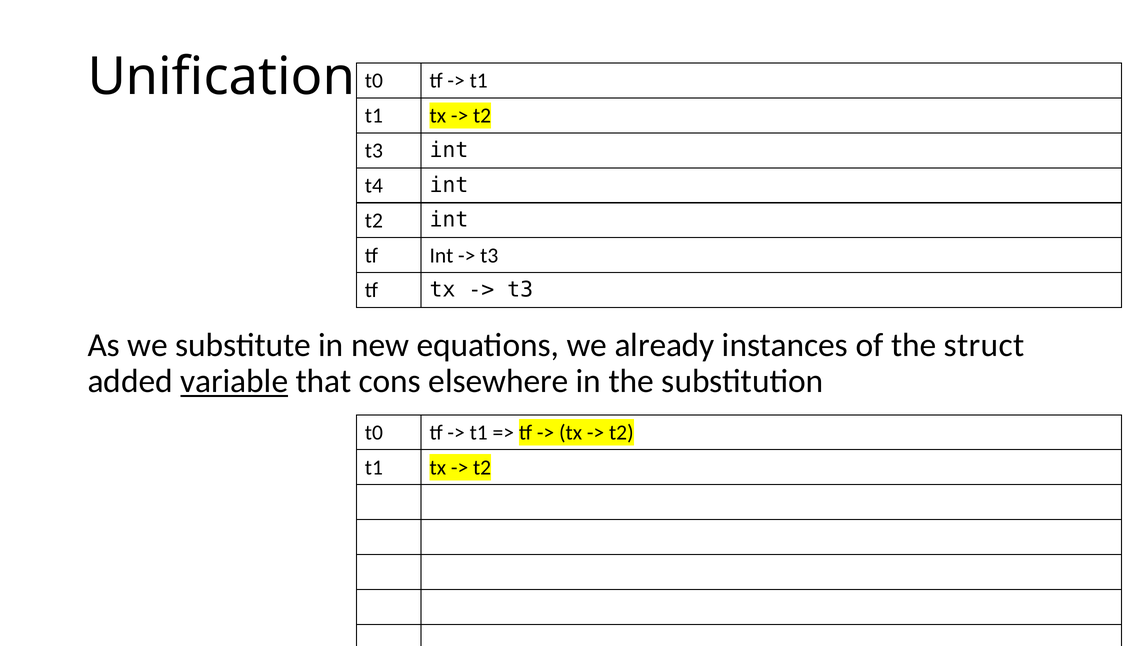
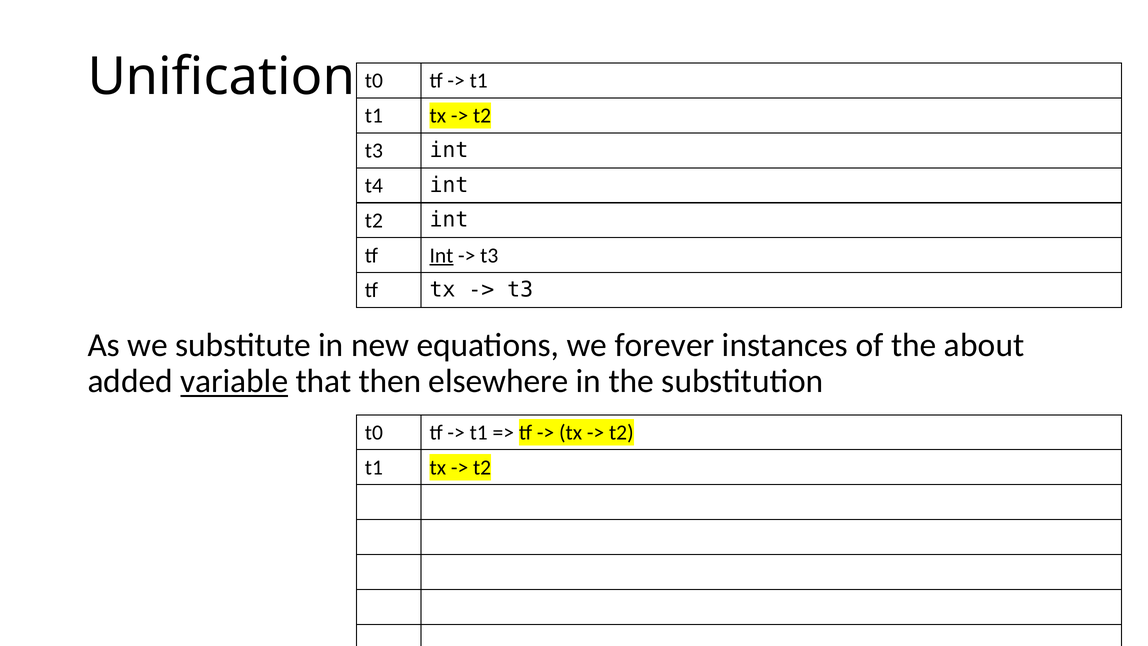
Int underline: none -> present (441, 255)
already: already -> forever (664, 345)
struct: struct -> about (984, 345)
cons: cons -> then (390, 381)
